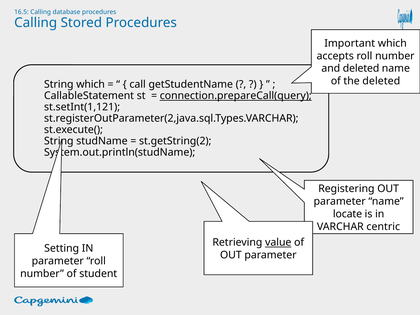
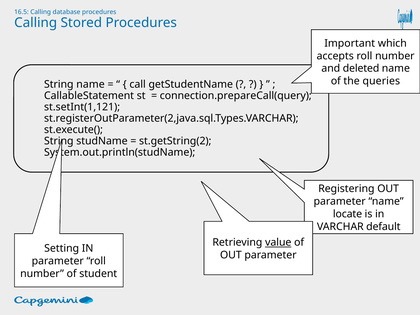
the deleted: deleted -> queries (381, 81)
String which: which -> name (90, 84)
connection.prepareCall(query underline: present -> none (236, 96)
centric: centric -> default (383, 227)
